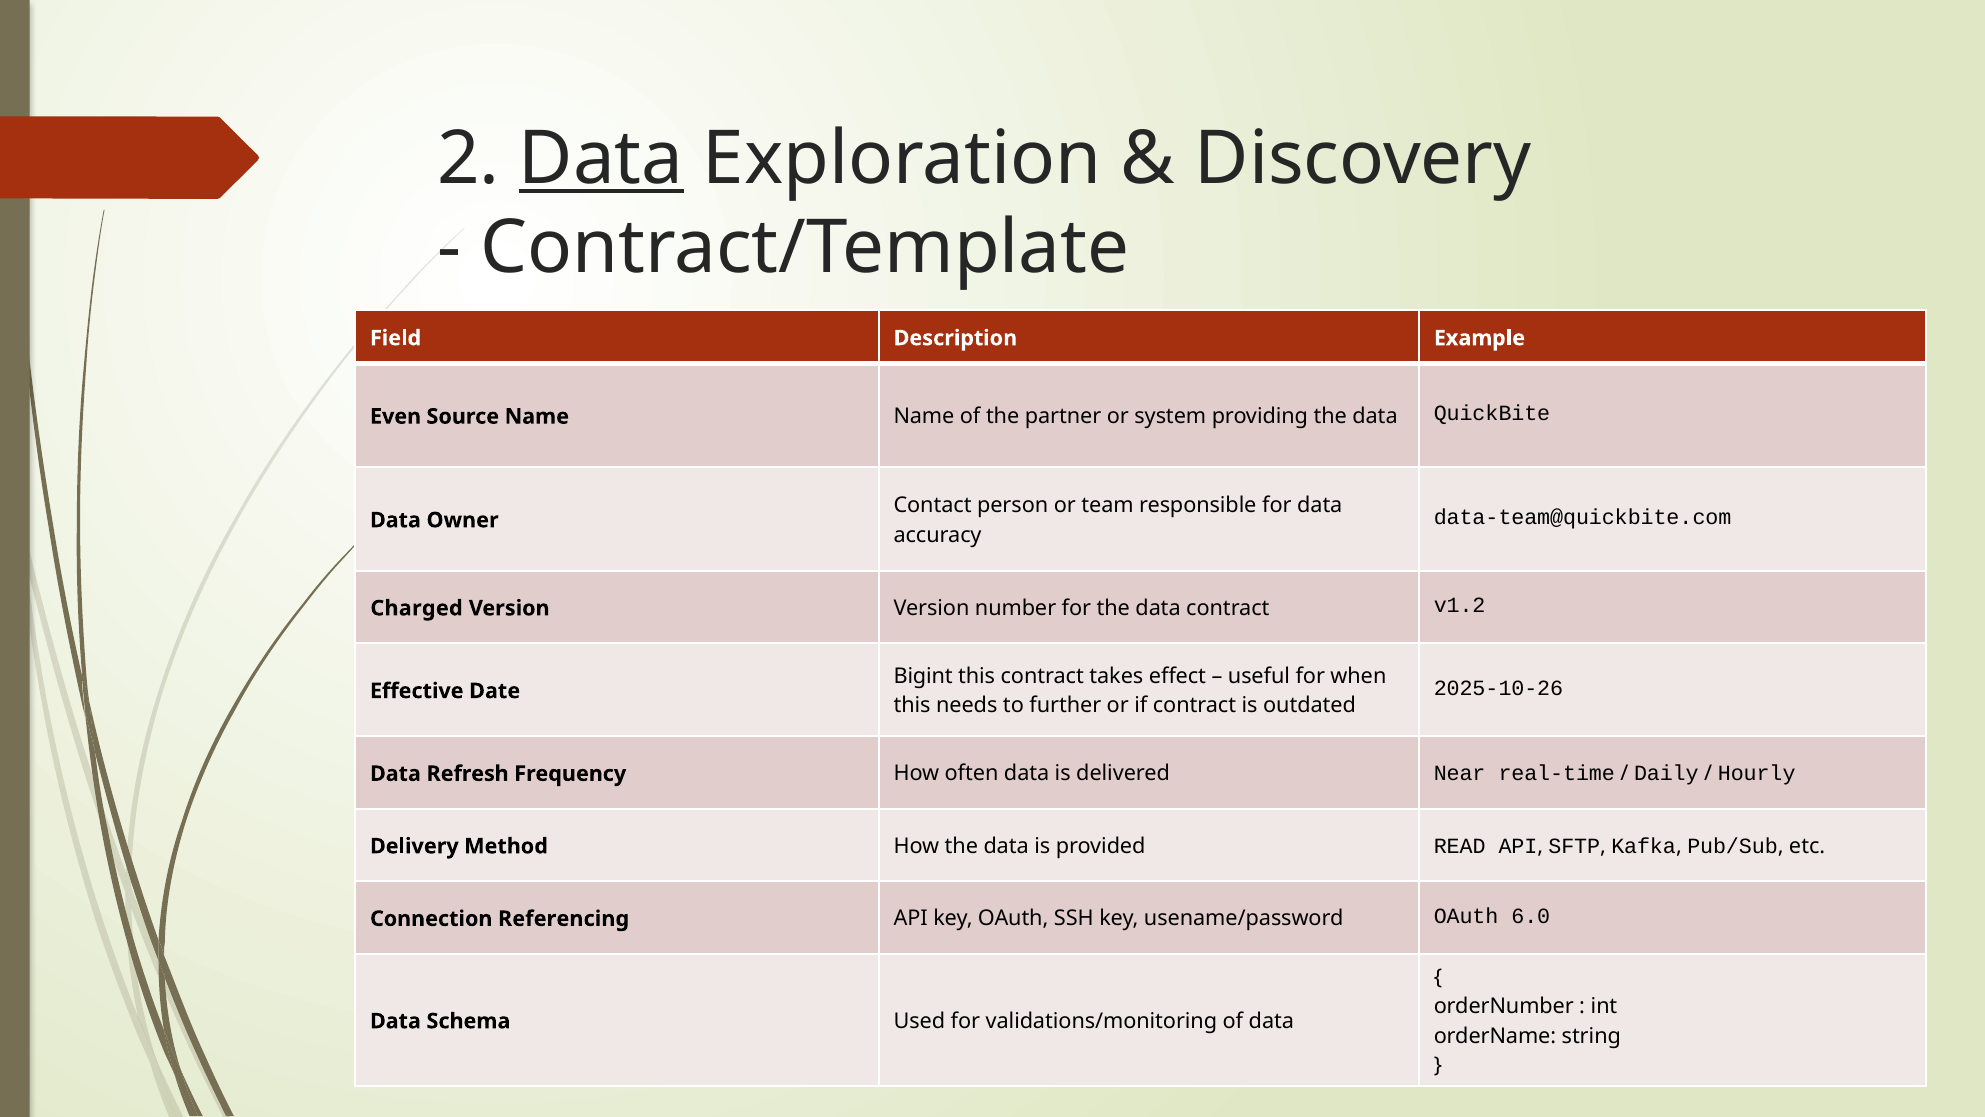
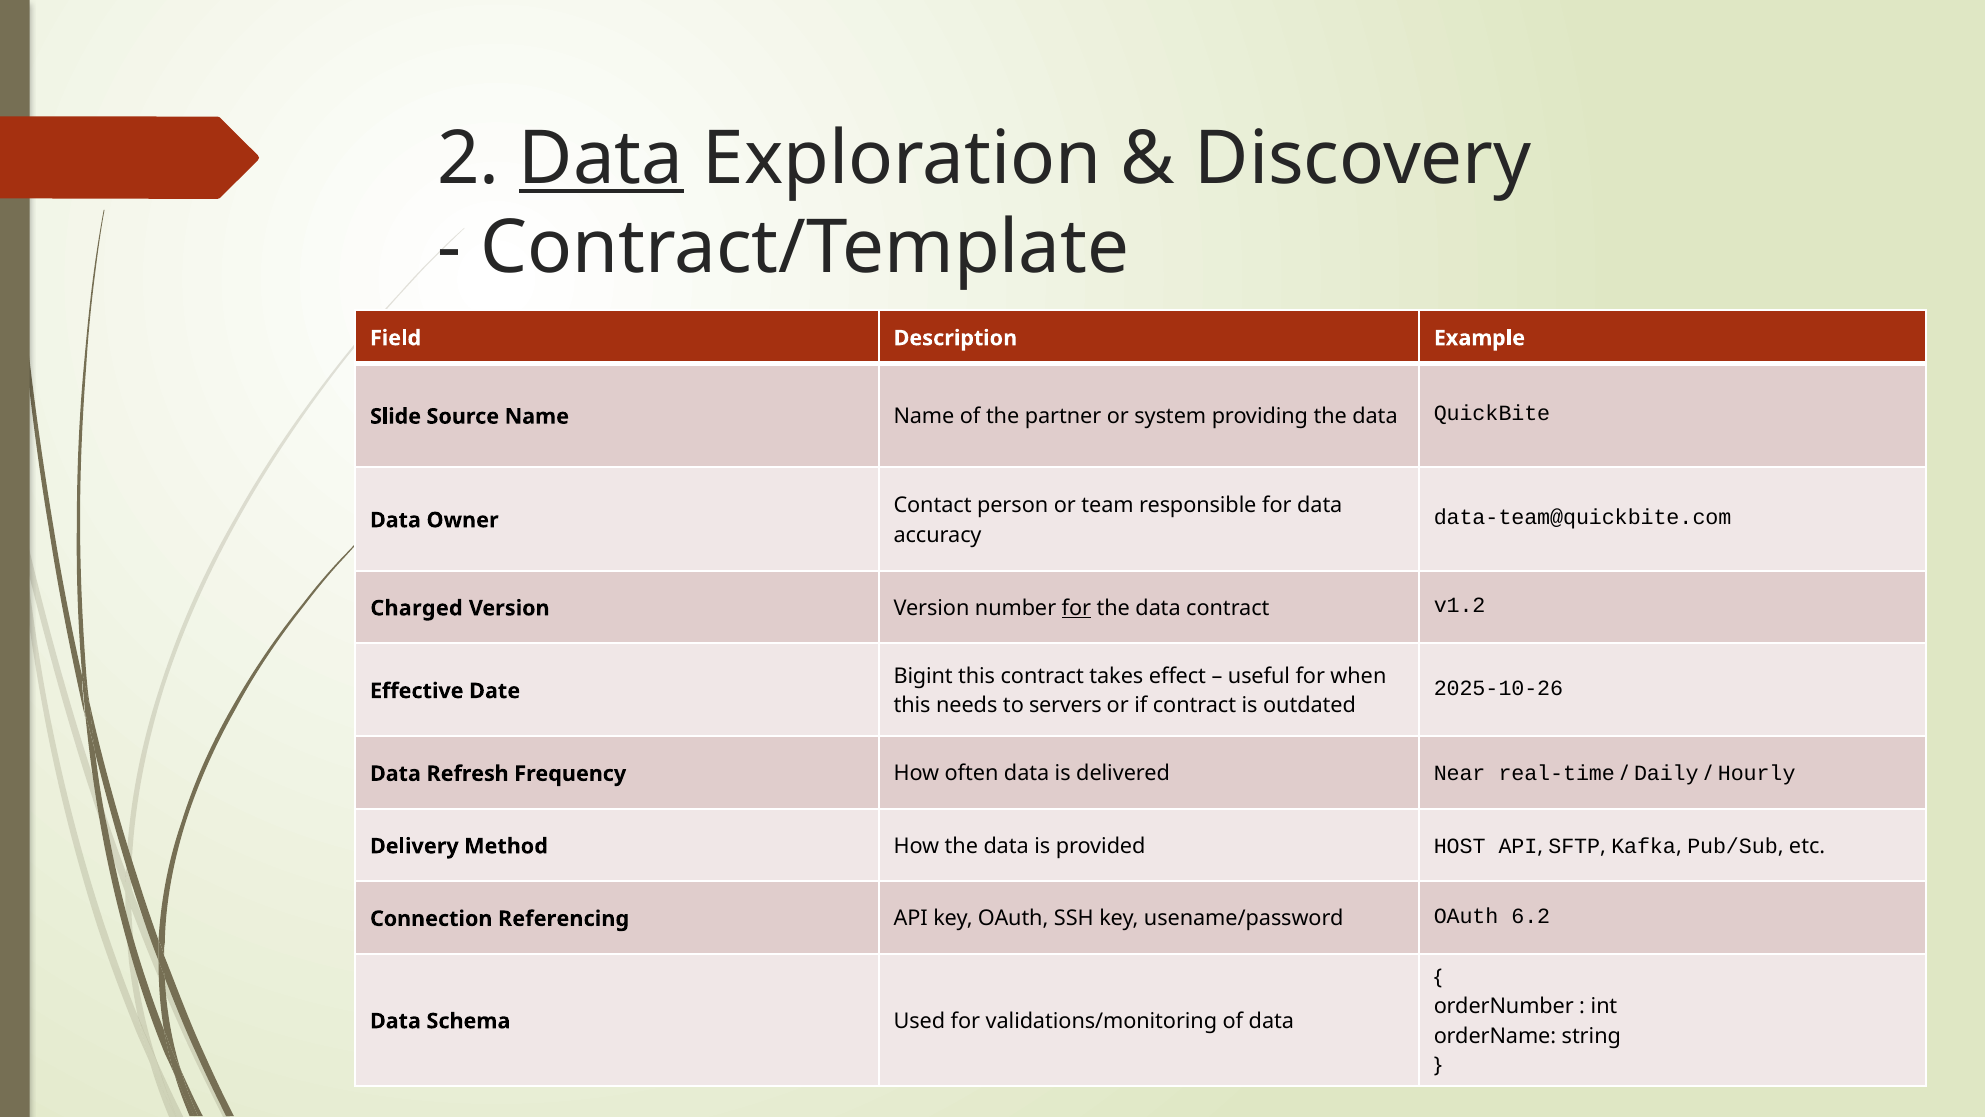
Even: Even -> Slide (396, 416)
for underline: none -> present (1076, 608)
further: further -> servers (1065, 705)
READ: READ -> HOST (1460, 846)
6.0: 6.0 -> 6.2 (1531, 916)
